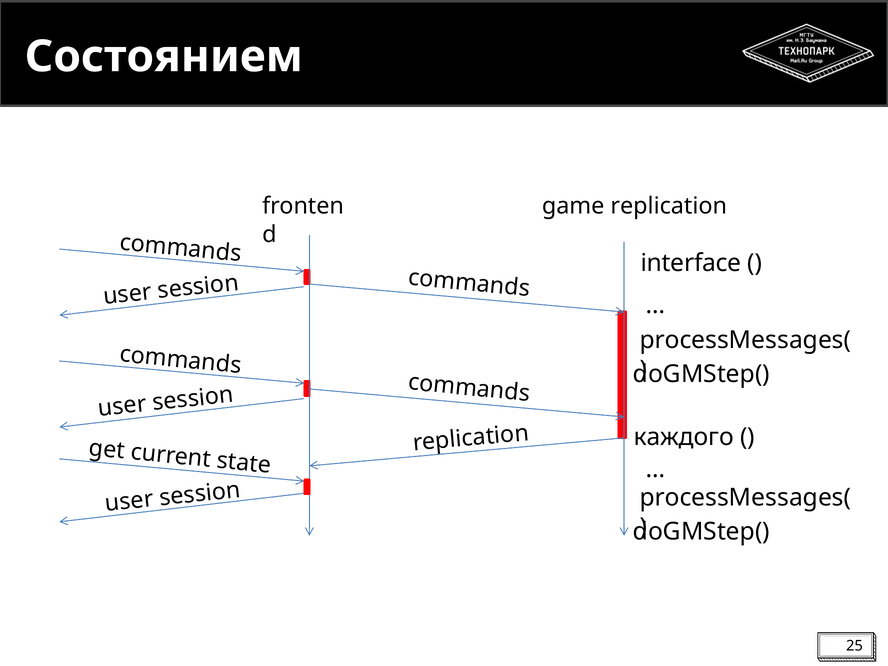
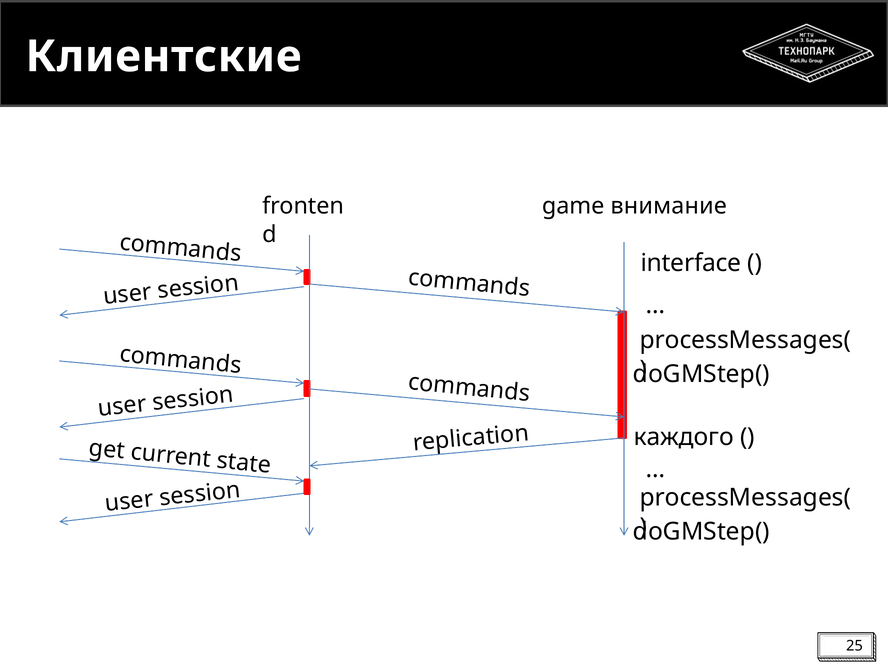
Состоянием: Состоянием -> Клиентские (164, 57)
game replication: replication -> внимание (669, 206)
